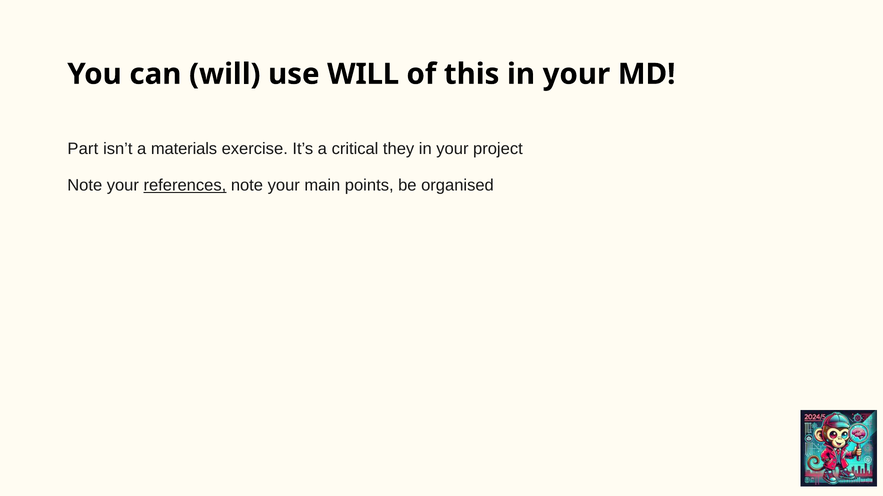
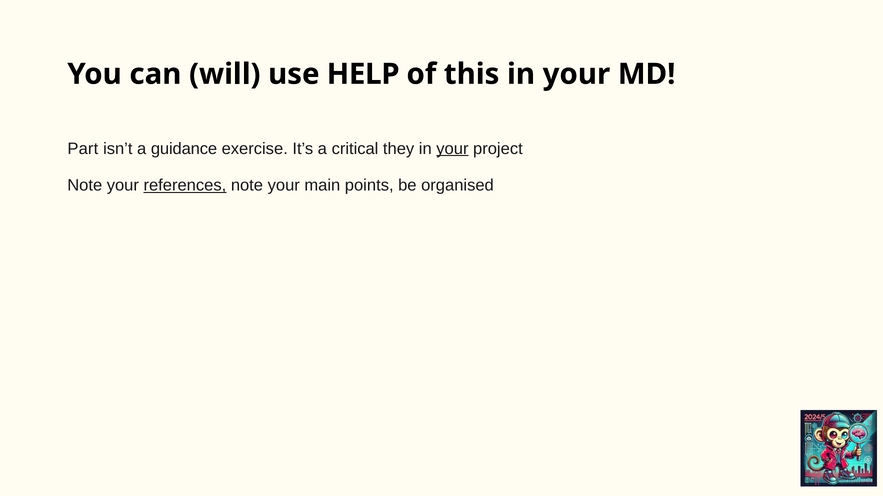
use WILL: WILL -> HELP (363, 74)
materials: materials -> guidance (184, 149)
your underline: none -> present (452, 149)
